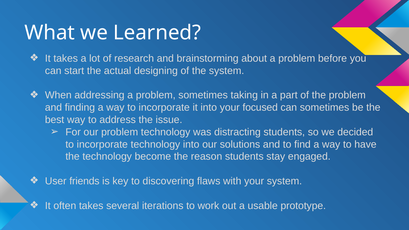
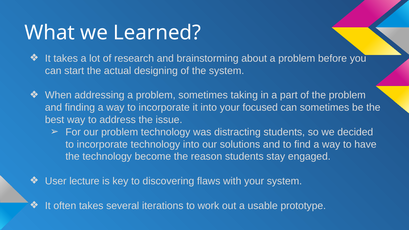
friends: friends -> lecture (84, 181)
